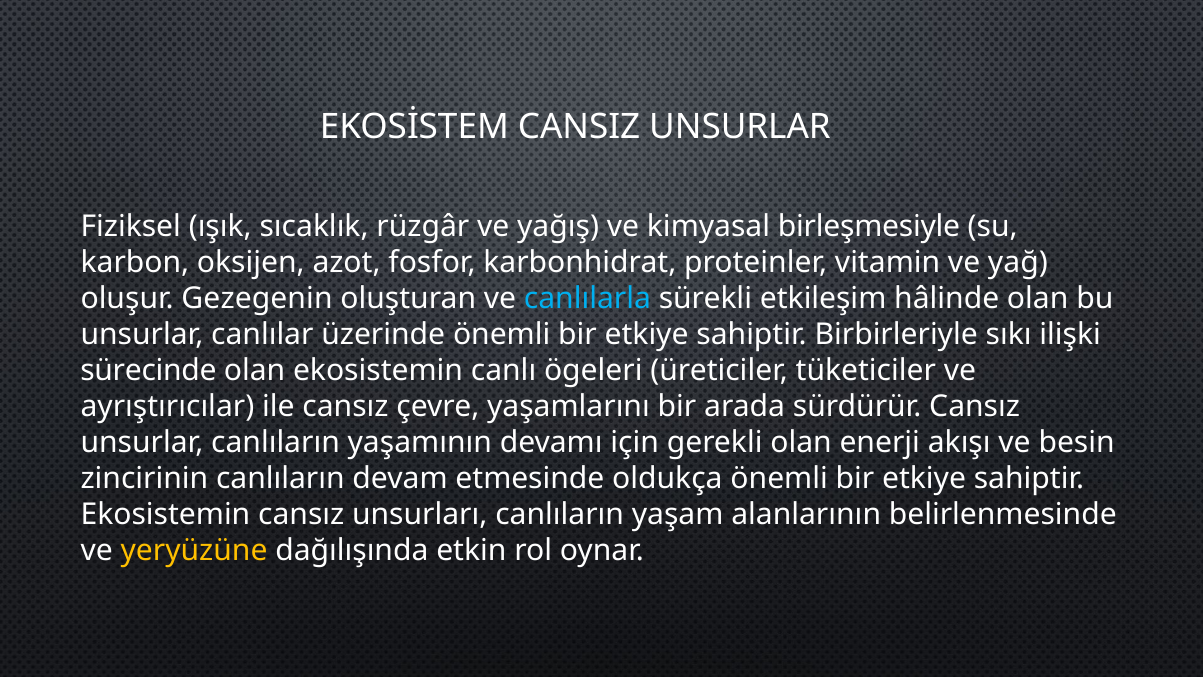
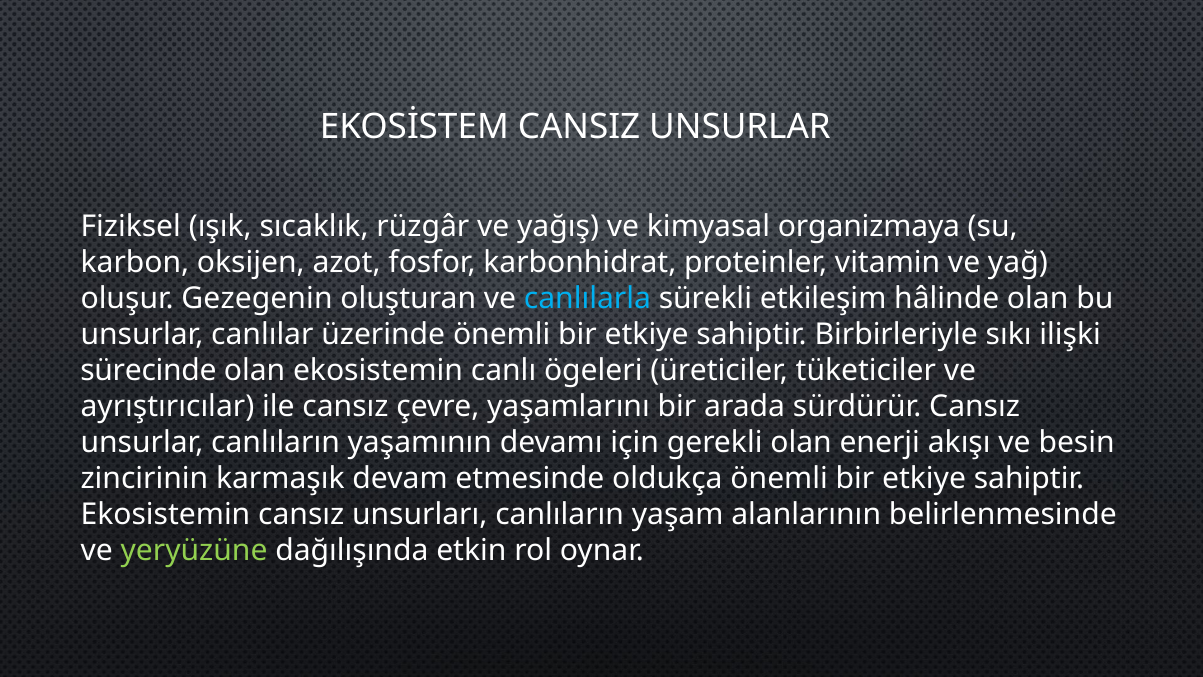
birleşmesiyle: birleşmesiyle -> organizmaya (869, 226)
zincirinin canlıların: canlıların -> karmaşık (280, 479)
yeryüzüne colour: yellow -> light green (194, 551)
